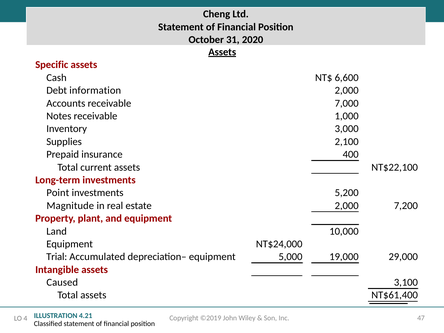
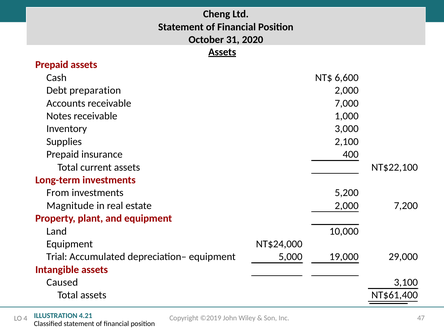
Specific: Specific -> Prepaid (52, 65)
information: information -> preparation (95, 90)
Point: Point -> From (58, 193)
